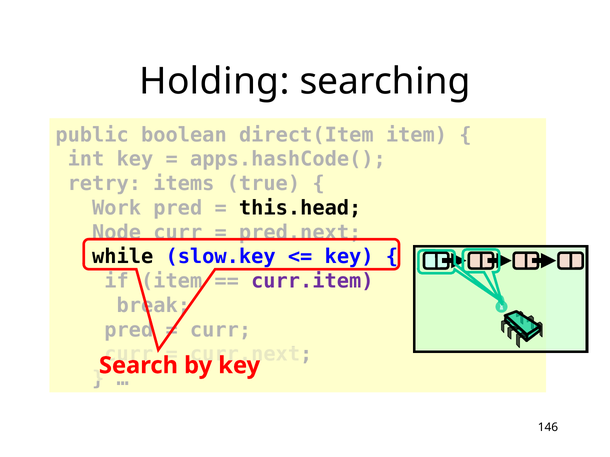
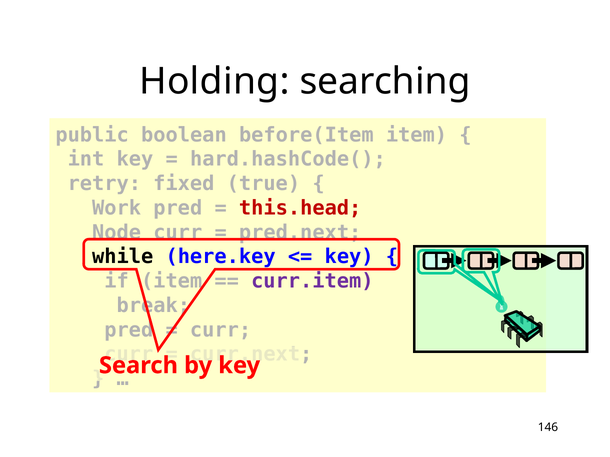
direct(Item: direct(Item -> before(Item (306, 135)
apps.hashCode(: apps.hashCode( -> hard.hashCode( (288, 159)
items: items -> fixed (184, 184)
this.head colour: black -> red (300, 208)
slow.key: slow.key -> here.key (221, 257)
